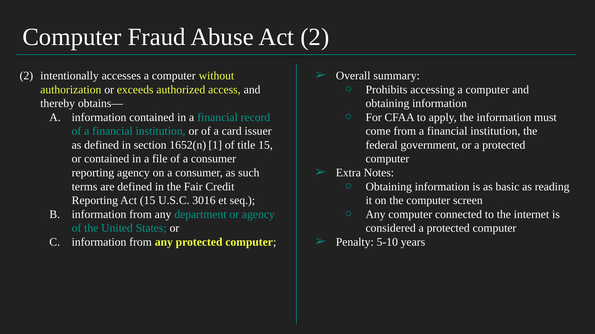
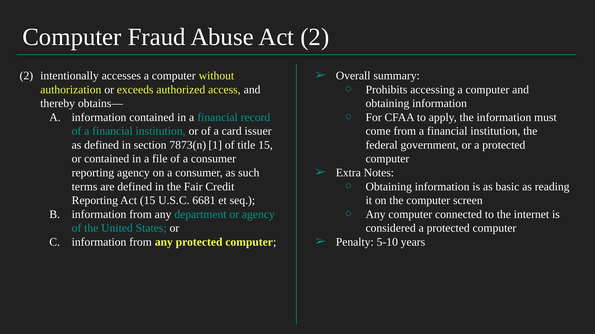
1652(n: 1652(n -> 7873(n (188, 145)
3016: 3016 -> 6681 (204, 201)
